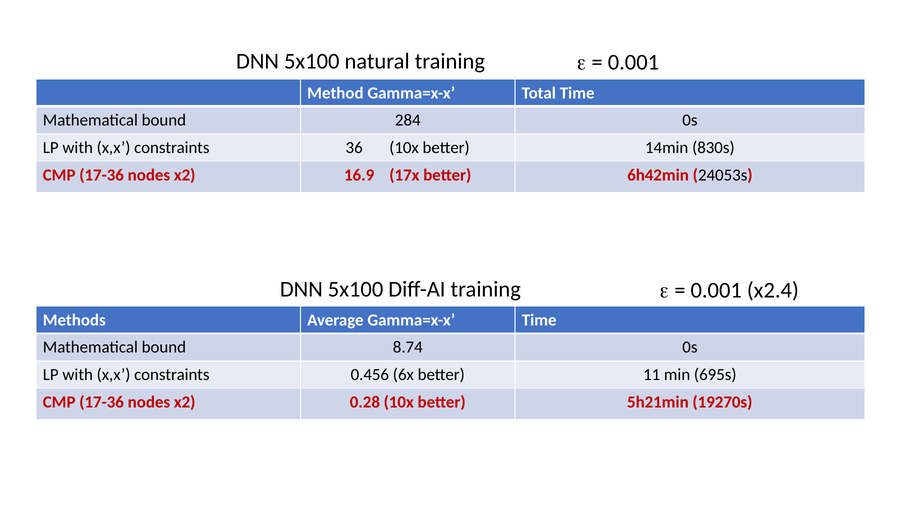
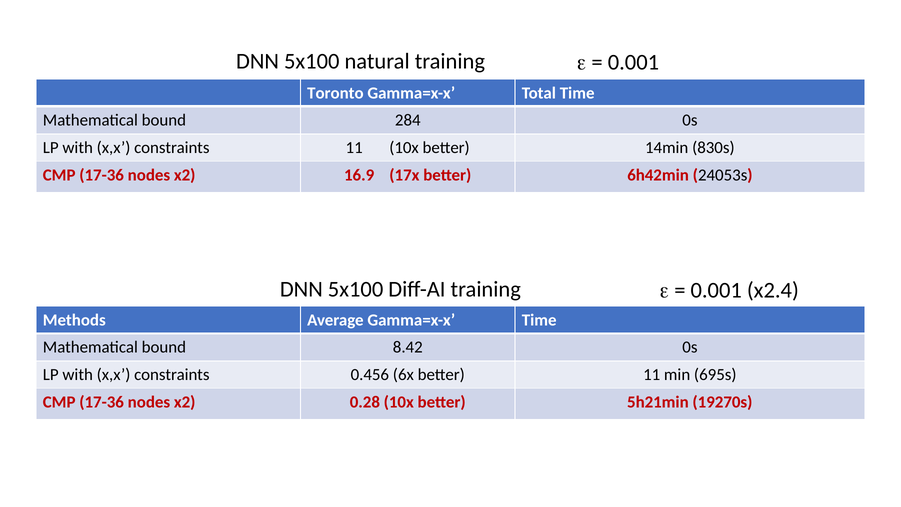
Method: Method -> Toronto (335, 93)
constraints 36: 36 -> 11 (354, 148)
8.74: 8.74 -> 8.42 (408, 347)
